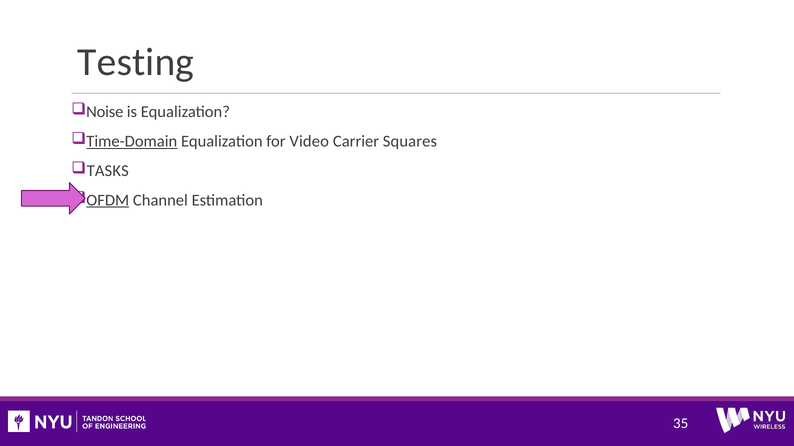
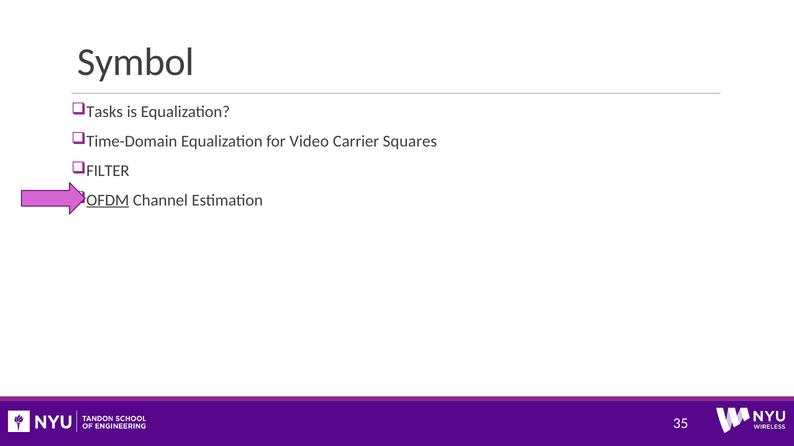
Testing: Testing -> Symbol (136, 62)
Noise: Noise -> Tasks (105, 112)
Time-Domain underline: present -> none (132, 142)
TASKS: TASKS -> FILTER (108, 171)
